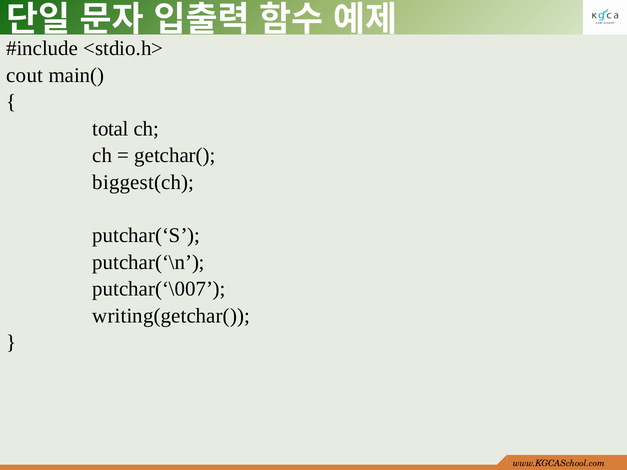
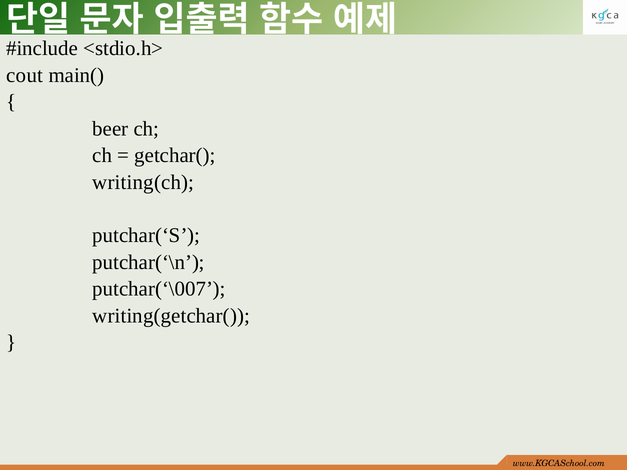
total: total -> beer (110, 129)
biggest(ch: biggest(ch -> writing(ch (143, 182)
